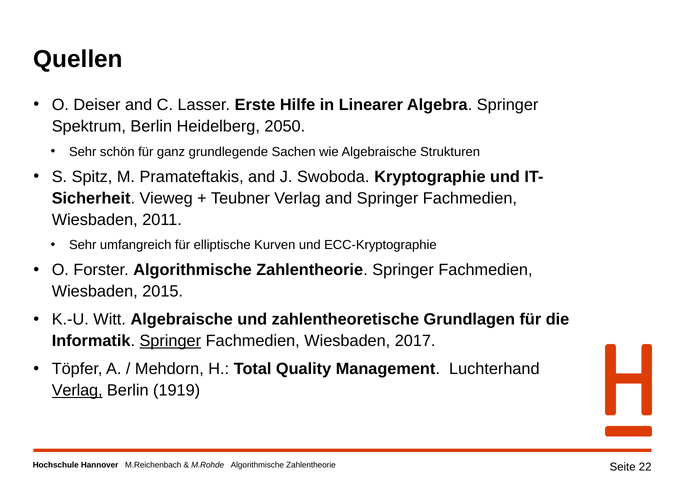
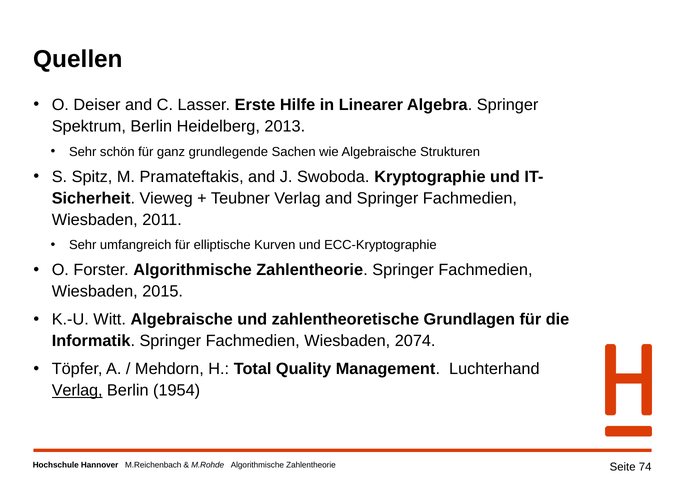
2050: 2050 -> 2013 (285, 126)
Springer underline: present -> none (170, 341)
2017: 2017 -> 2074 (415, 341)
1919: 1919 -> 1954 (177, 390)
22: 22 -> 74 (645, 467)
